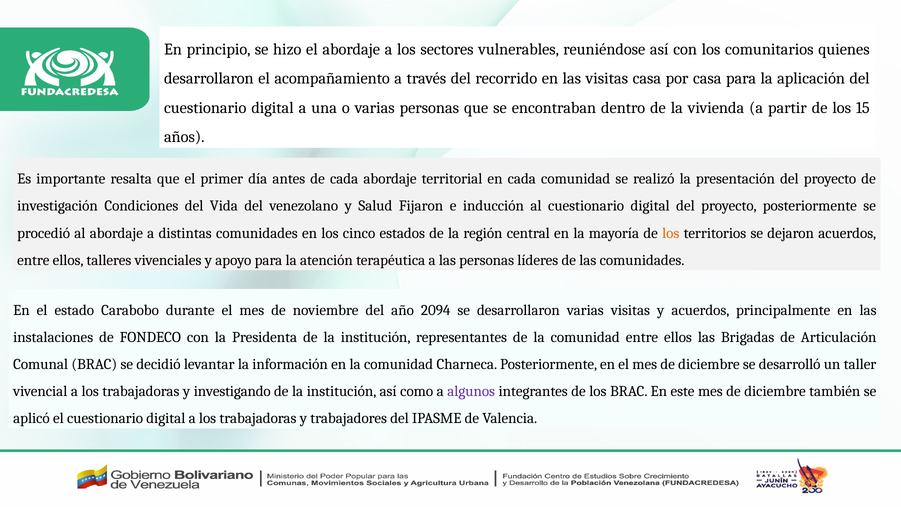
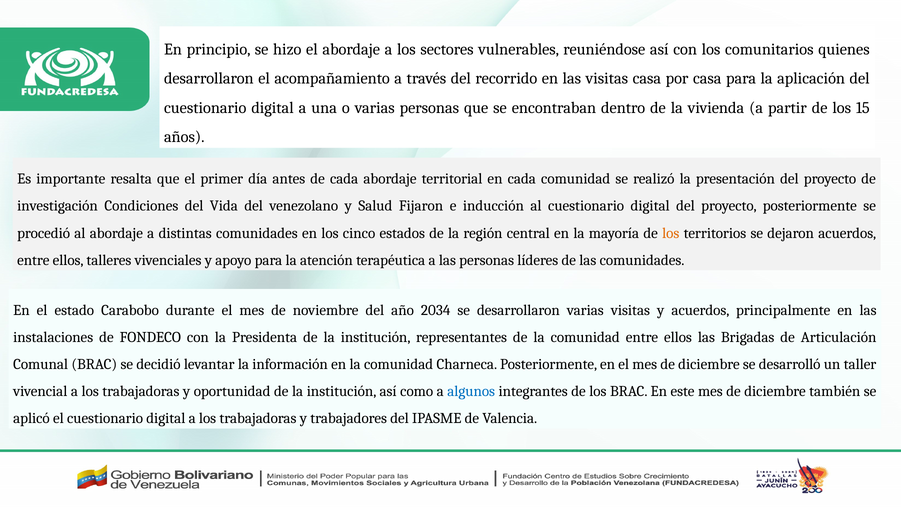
2094: 2094 -> 2034 (436, 310)
investigando: investigando -> oportunidad (232, 391)
algunos colour: purple -> blue (471, 391)
